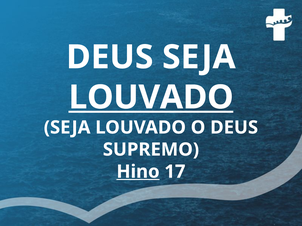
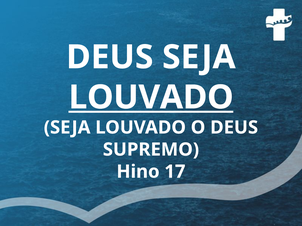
Hino underline: present -> none (138, 172)
